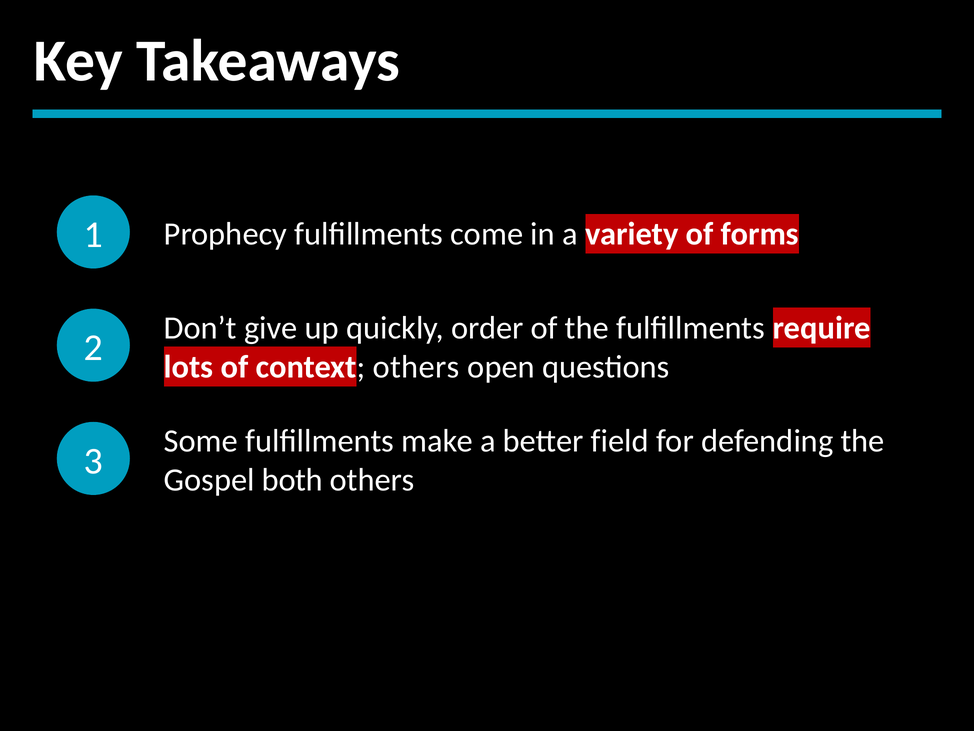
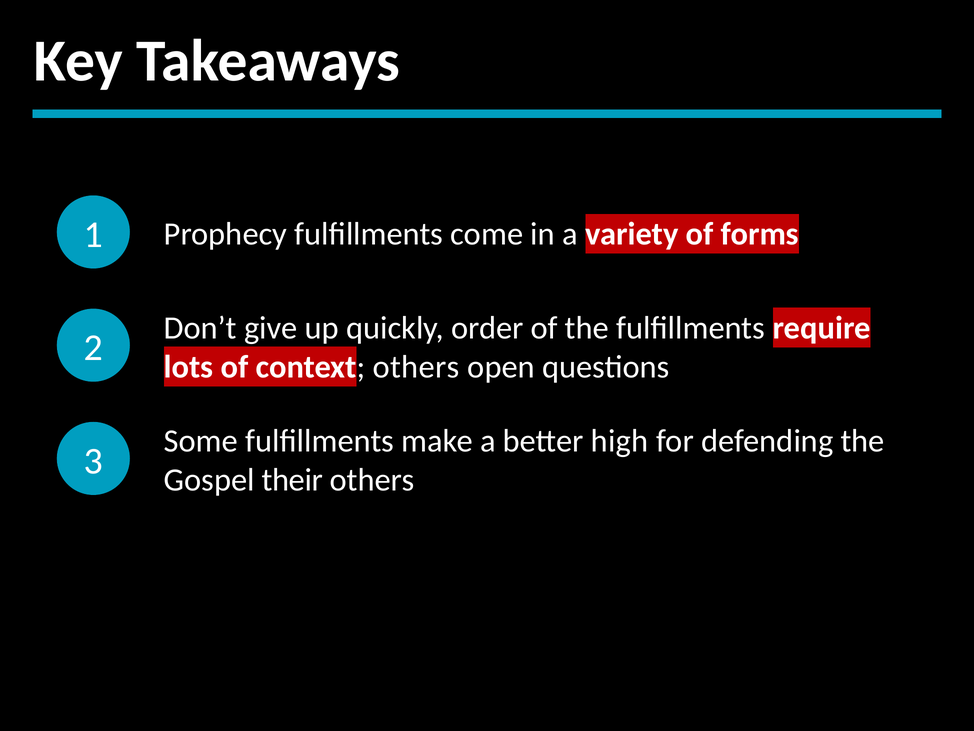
field: field -> high (620, 441)
both: both -> their (292, 480)
